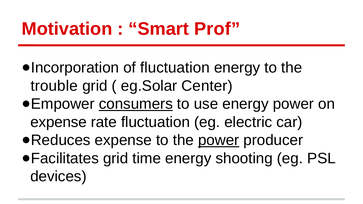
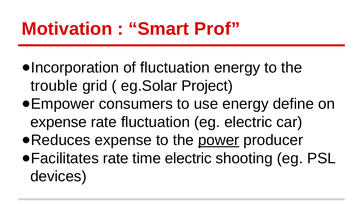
Center: Center -> Project (207, 86)
consumers underline: present -> none (136, 104)
energy power: power -> define (293, 104)
grid: grid -> rate (116, 159)
time energy: energy -> electric (188, 159)
